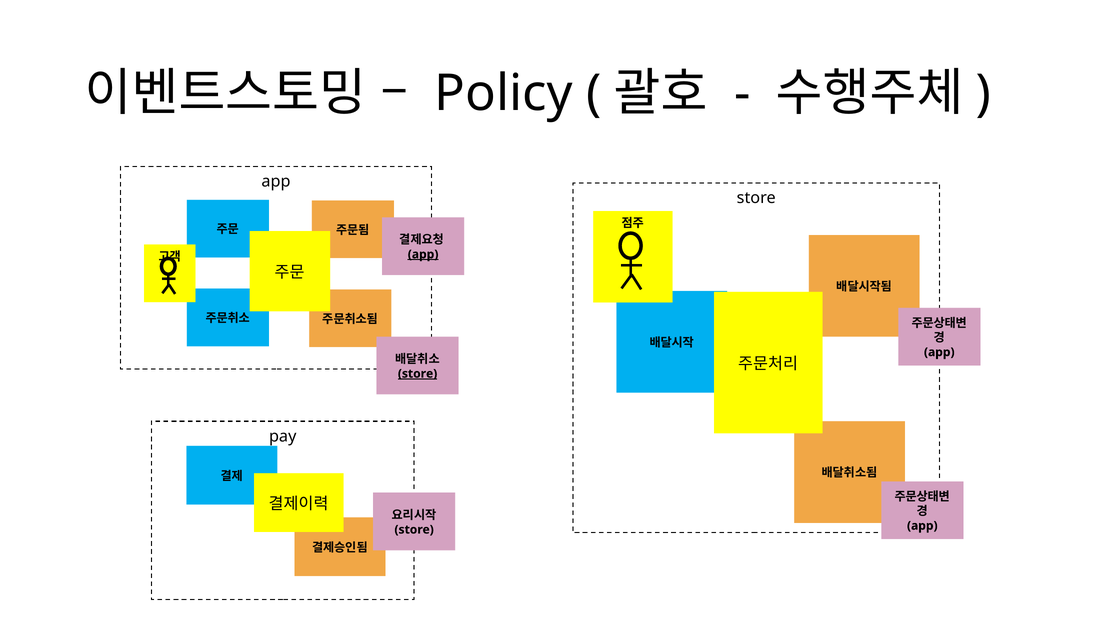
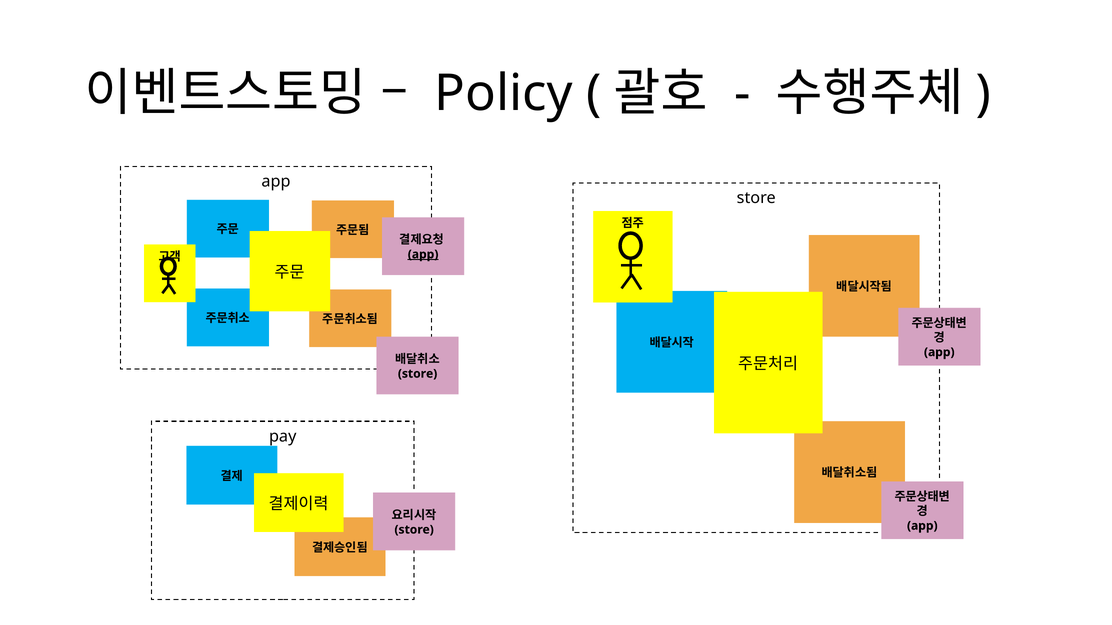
store underline: present -> none (418, 374)
